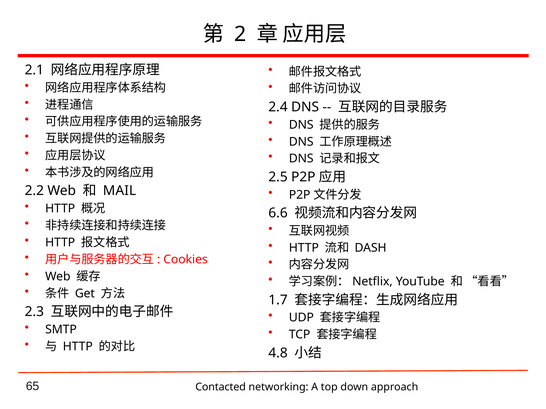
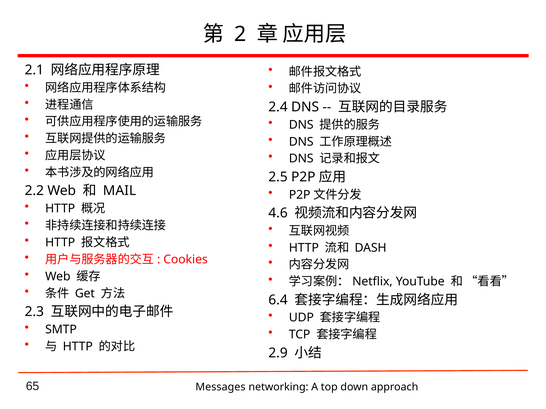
6.6: 6.6 -> 4.6 (278, 213)
1.7: 1.7 -> 6.4 (278, 300)
4.8: 4.8 -> 2.9 (278, 353)
Contacted: Contacted -> Messages (220, 387)
